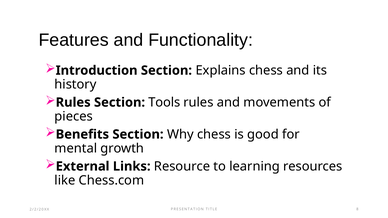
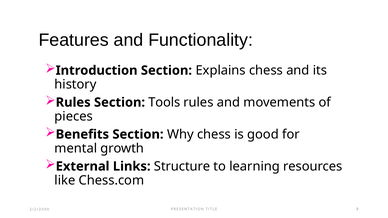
Resource: Resource -> Structure (182, 167)
